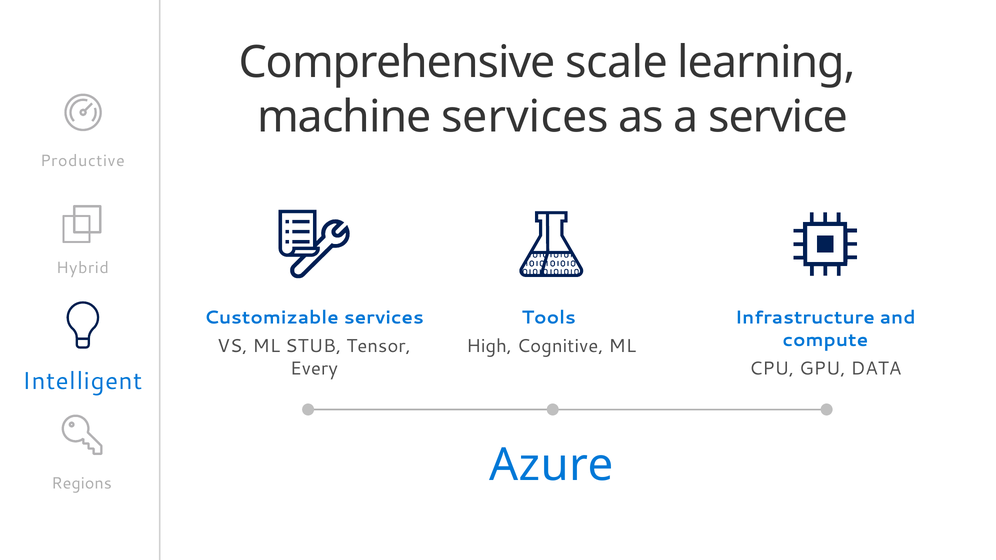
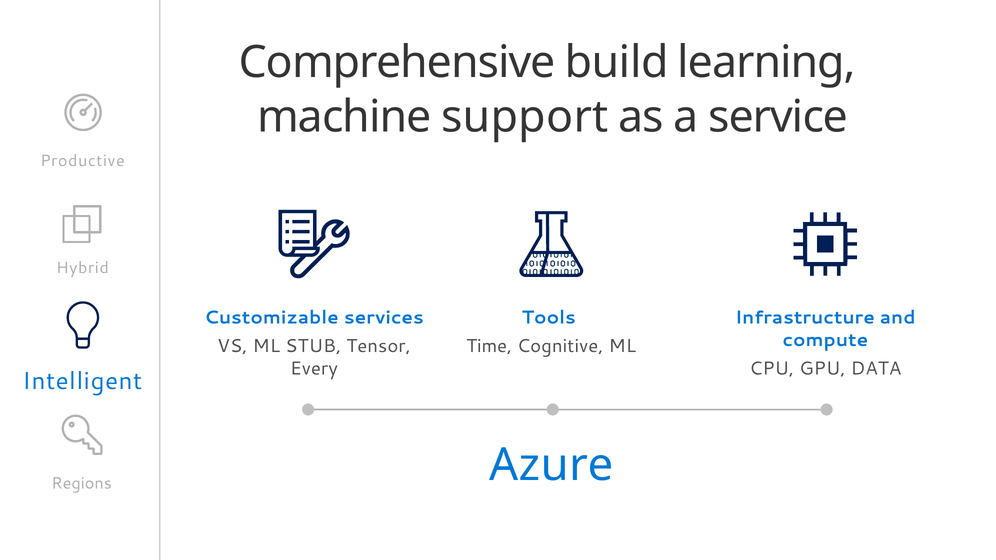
scale: scale -> build (617, 62)
machine services: services -> support (525, 117)
High: High -> Time (489, 346)
